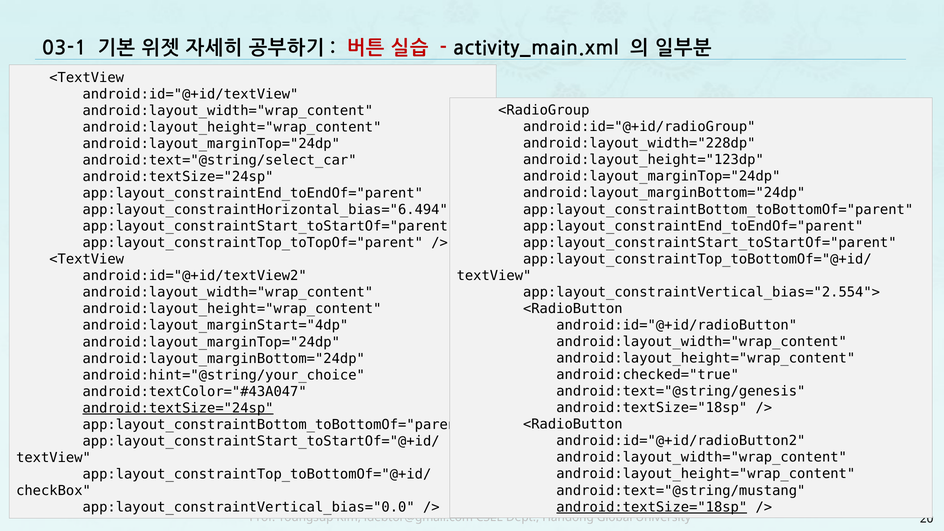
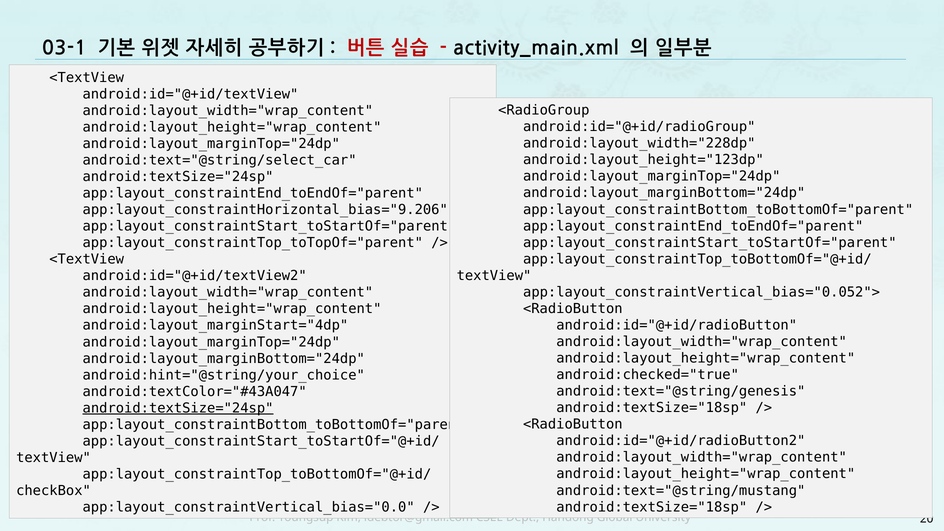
app:layout_constraintHorizontal_bias="6.494: app:layout_constraintHorizontal_bias="6.494 -> app:layout_constraintHorizontal_bias="9.206 (265, 210)
app:layout_constraintVertical_bias="2.554">: app:layout_constraintVertical_bias="2.554"> -> app:layout_constraintVertical_bias="0.052"> (702, 292)
android:textSize="18sp underline: present -> none (652, 507)
